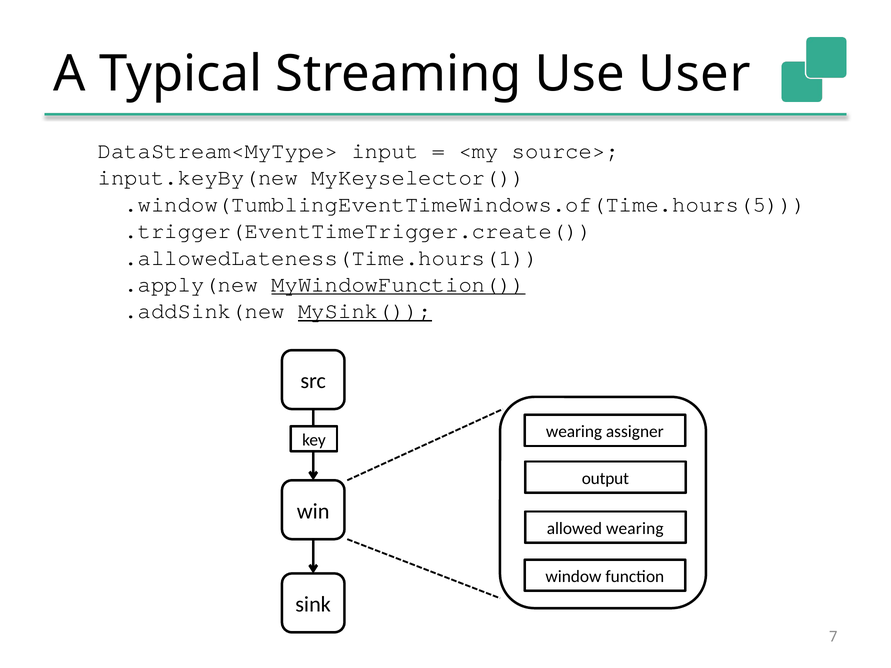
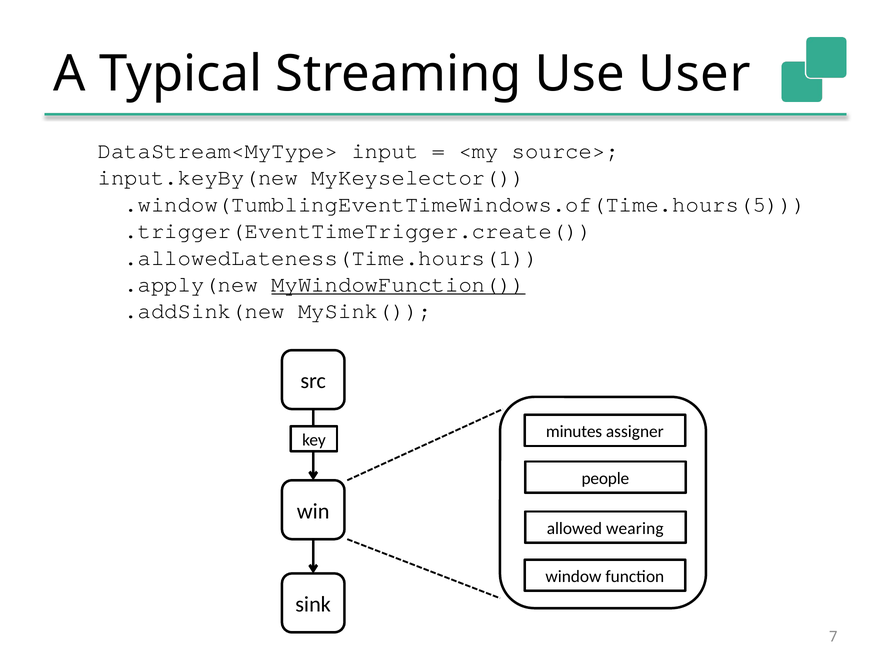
MySink( underline: present -> none (365, 311)
key wearing: wearing -> minutes (574, 432)
output: output -> people (605, 479)
